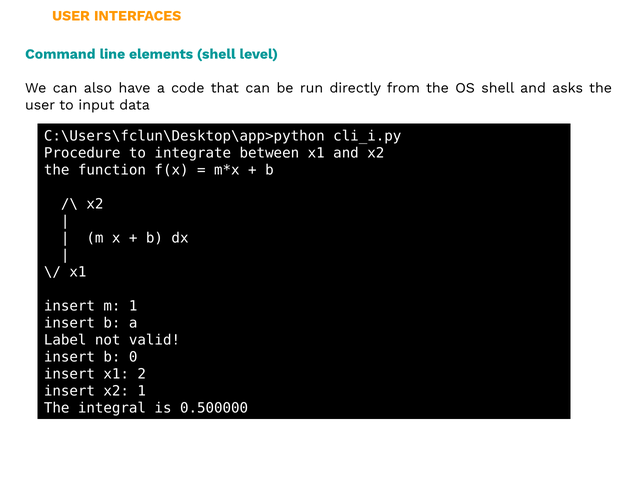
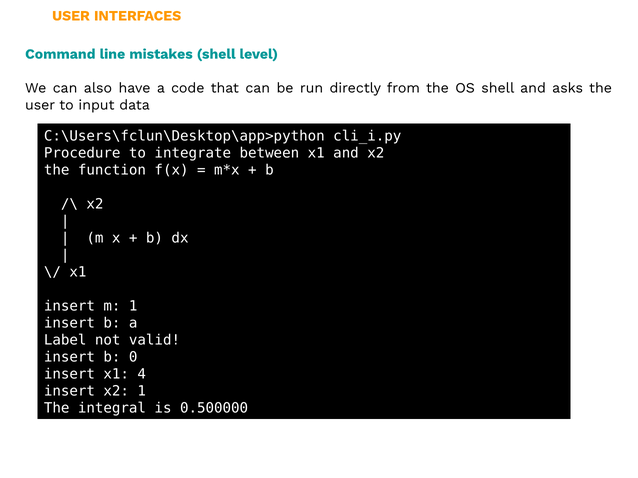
elements: elements -> mistakes (161, 54)
2: 2 -> 4 (142, 374)
